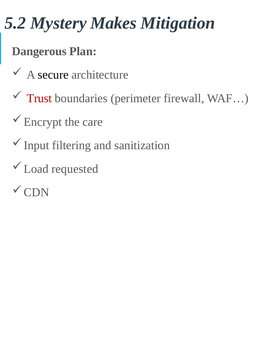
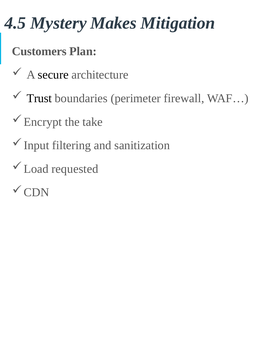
5.2: 5.2 -> 4.5 (15, 23)
Dangerous: Dangerous -> Customers (39, 51)
Trust colour: red -> black (39, 98)
care: care -> take (93, 122)
